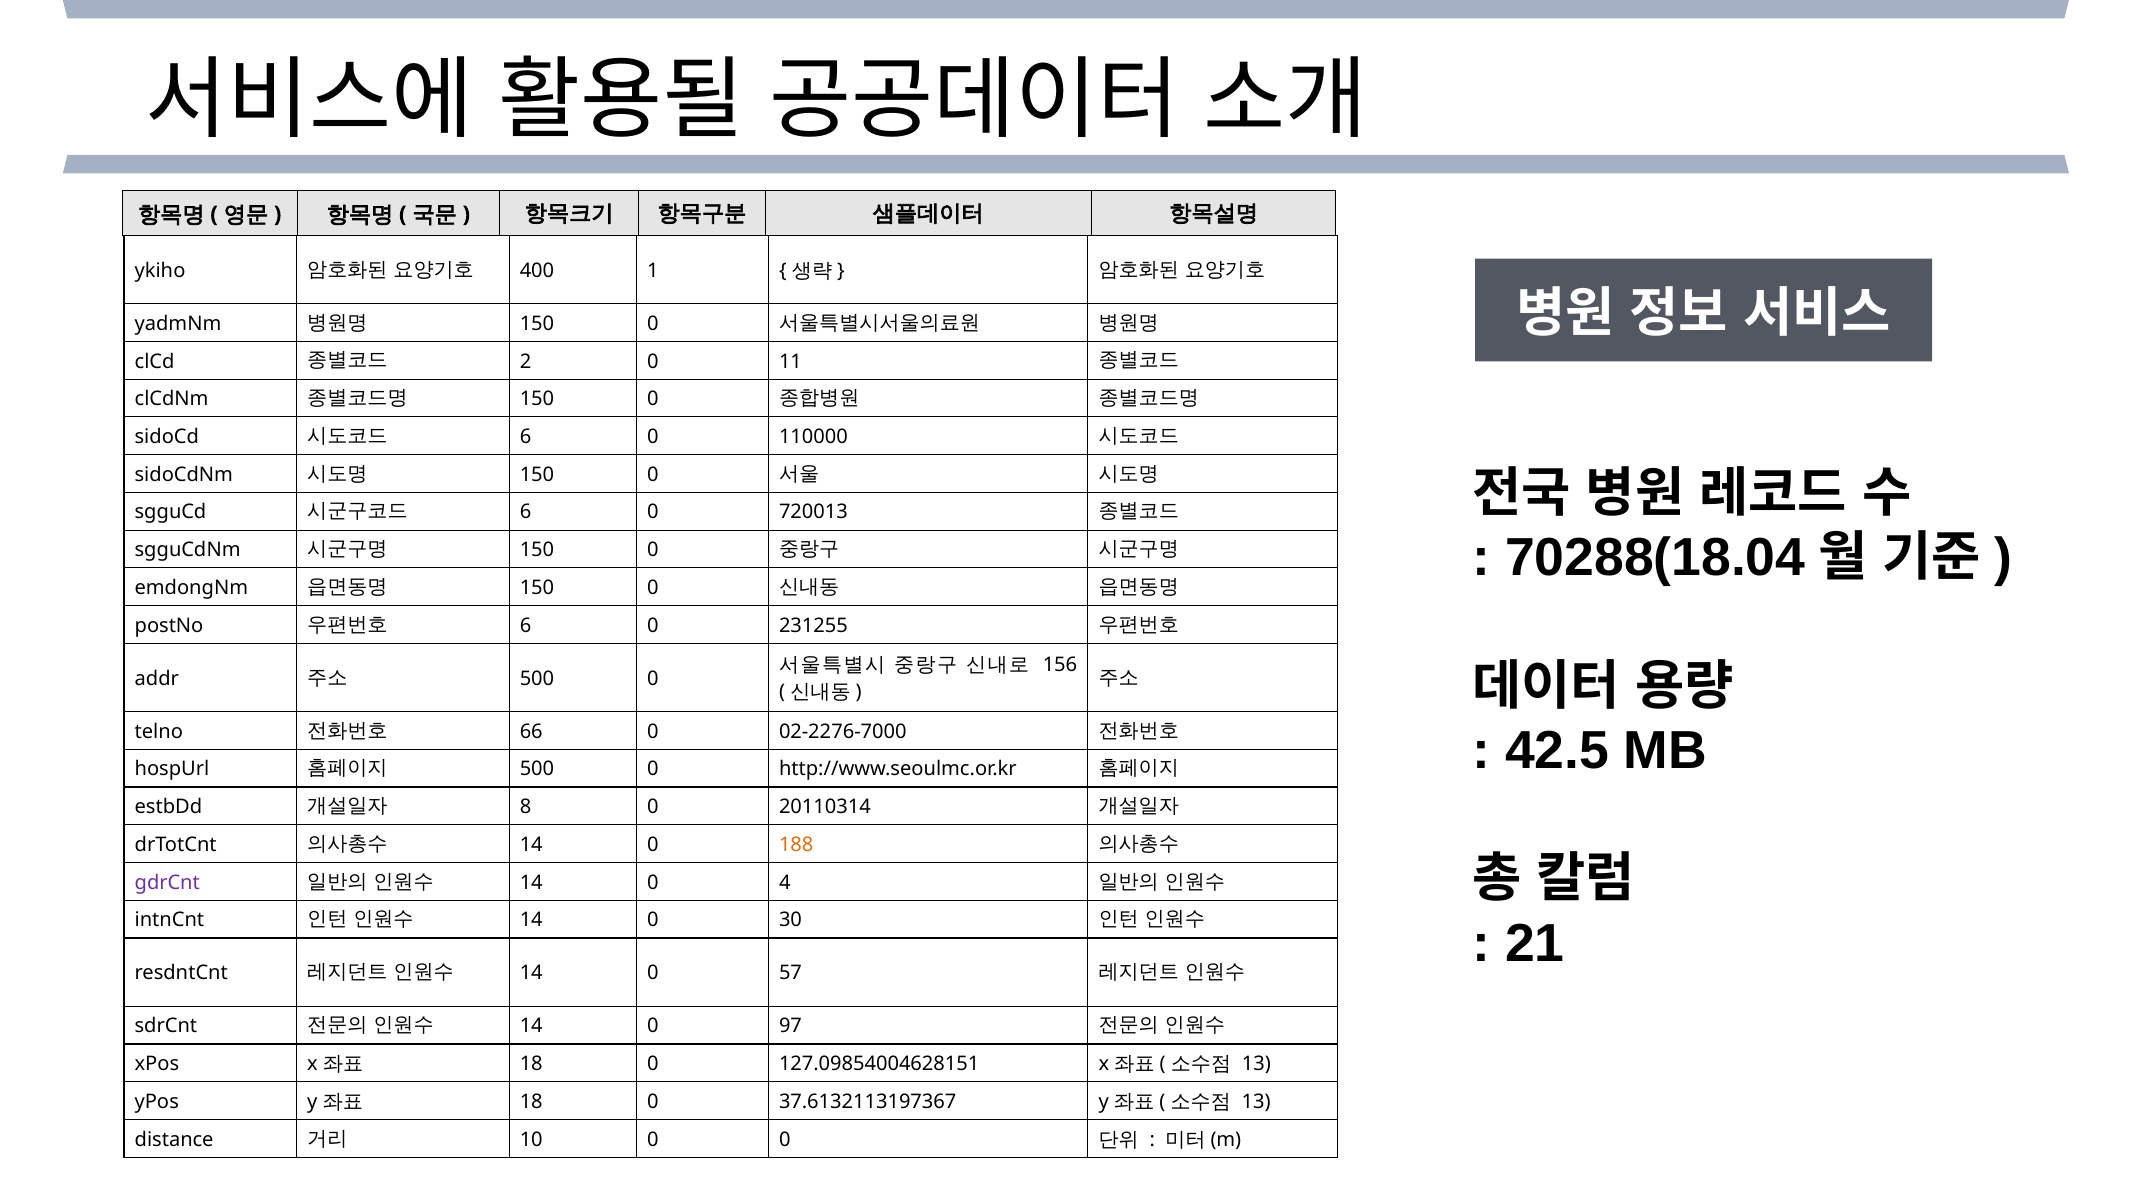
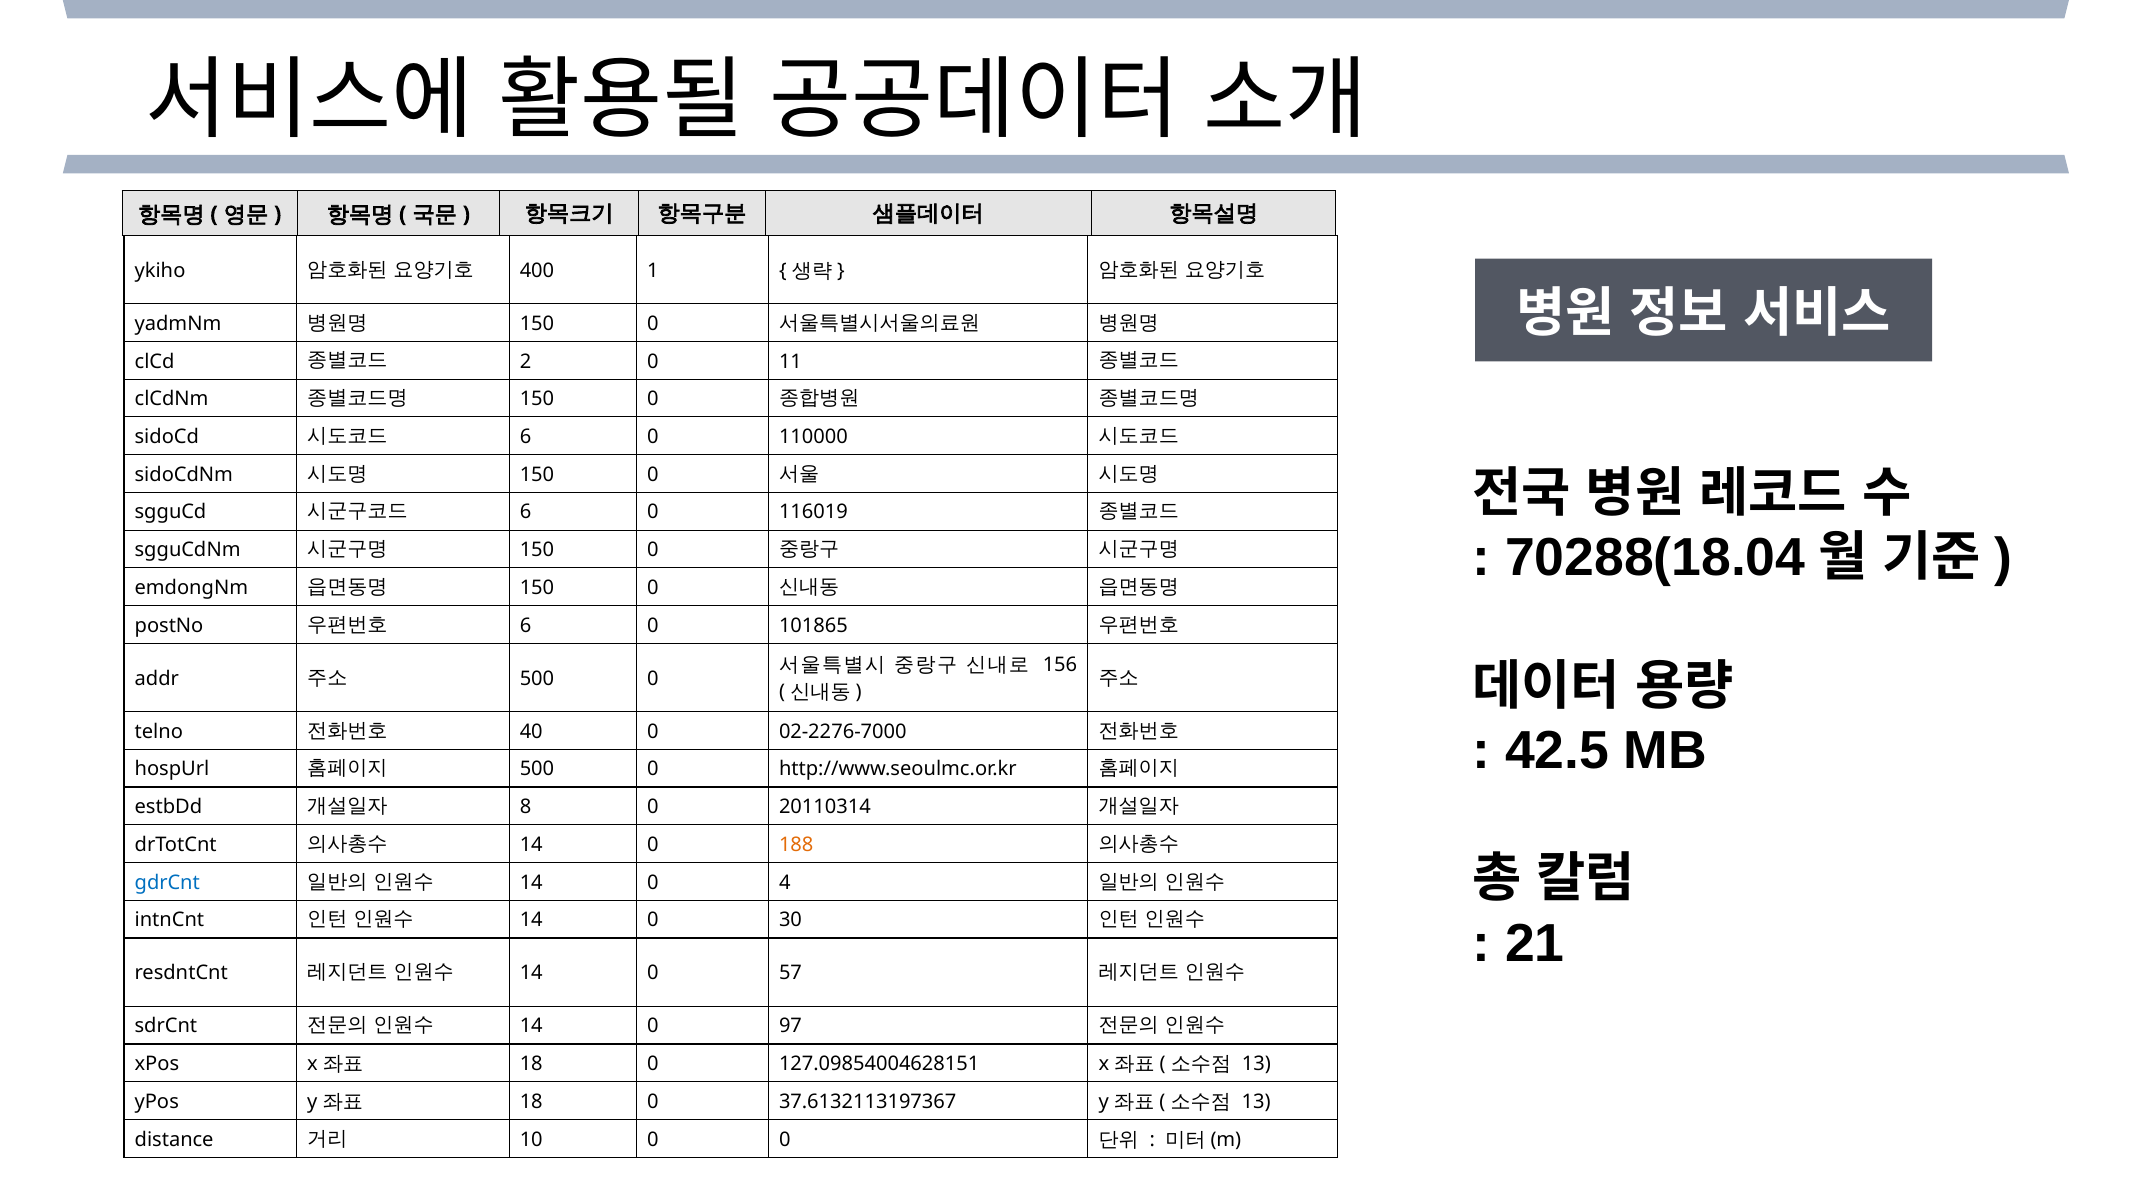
720013: 720013 -> 116019 (813, 512)
231255: 231255 -> 101865 (813, 626)
66: 66 -> 40 (531, 732)
gdrCnt colour: purple -> blue (167, 883)
